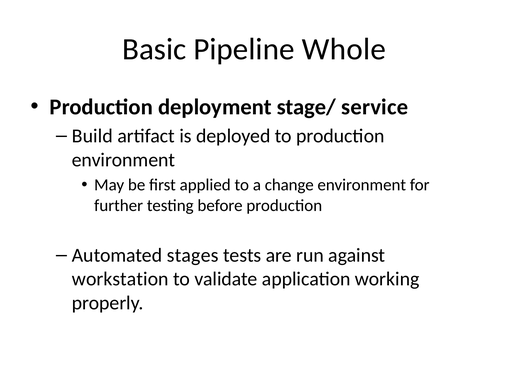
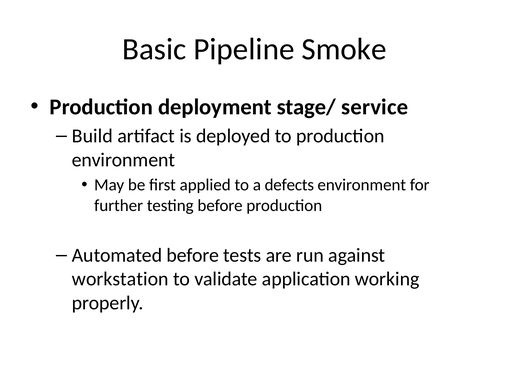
Whole: Whole -> Smoke (344, 49)
change: change -> defects (289, 185)
Automated stages: stages -> before (193, 255)
